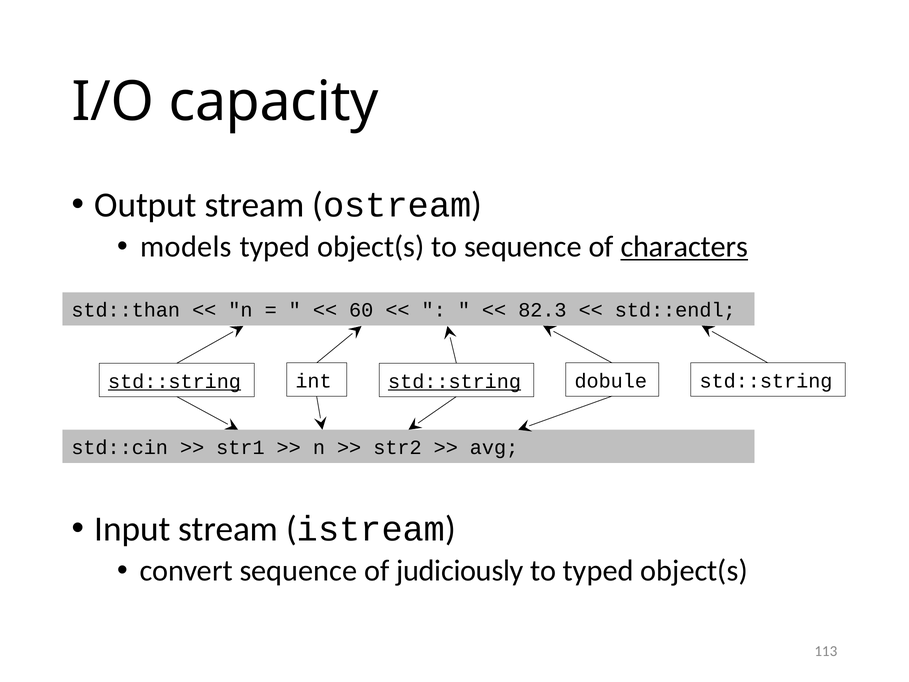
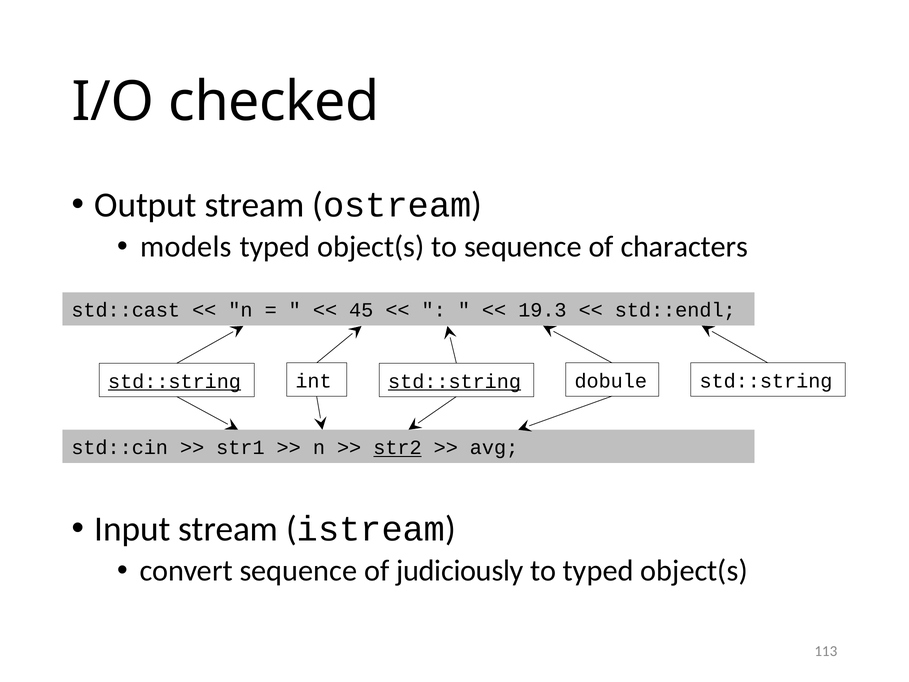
capacity: capacity -> checked (274, 102)
characters underline: present -> none (684, 247)
std::than: std::than -> std::cast (126, 310)
60: 60 -> 45 (361, 310)
82.3: 82.3 -> 19.3 (542, 310)
str2 underline: none -> present (397, 448)
